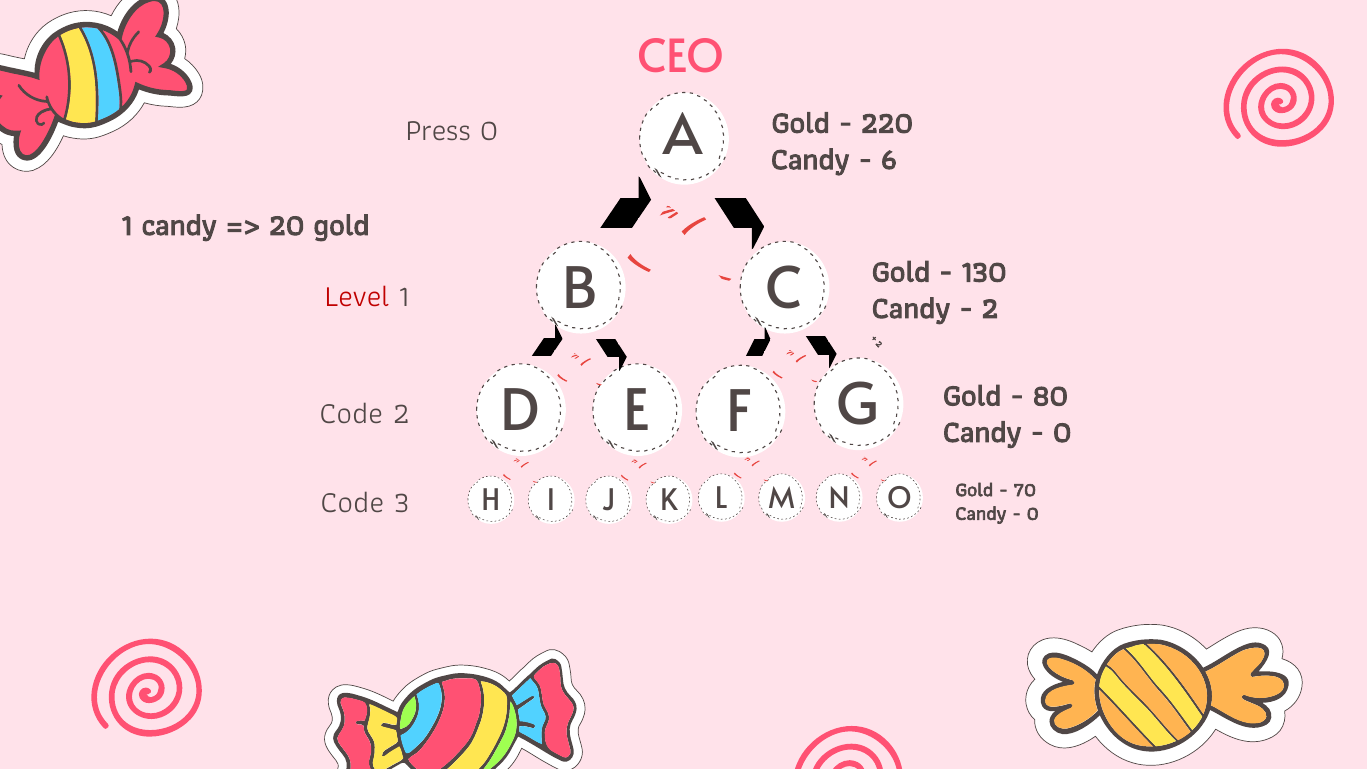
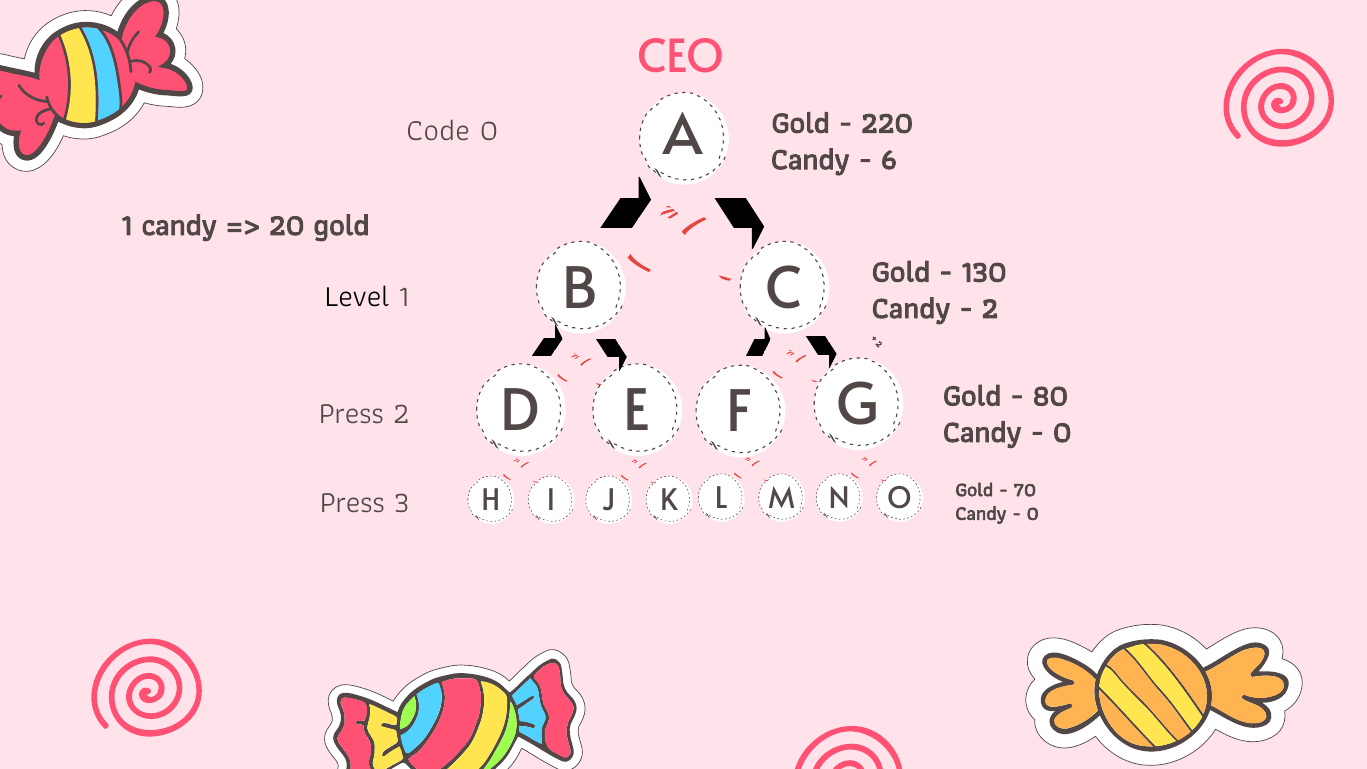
Press: Press -> Code (438, 130)
Level colour: red -> black (357, 296)
Code: Code -> Press (352, 414)
Code: Code -> Press (353, 502)
